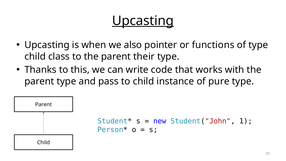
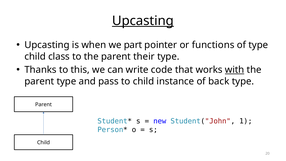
also: also -> part (133, 45)
with underline: none -> present (235, 70)
pure: pure -> back (219, 81)
